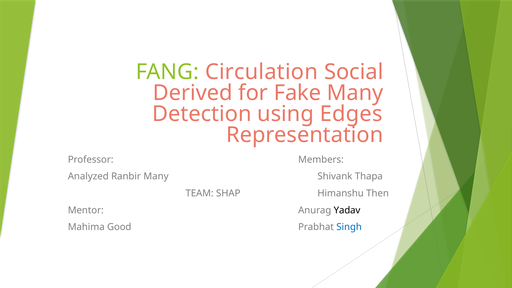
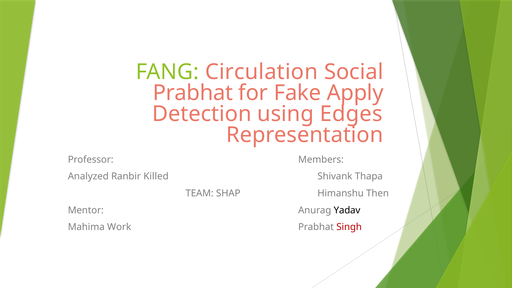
Derived: Derived -> Prabhat (193, 93)
Fake Many: Many -> Apply (355, 93)
Ranbir Many: Many -> Killed (156, 176)
Good: Good -> Work (119, 227)
Singh colour: blue -> red (349, 227)
